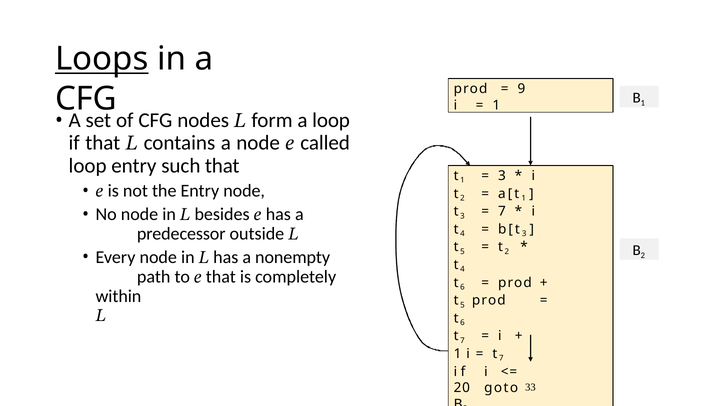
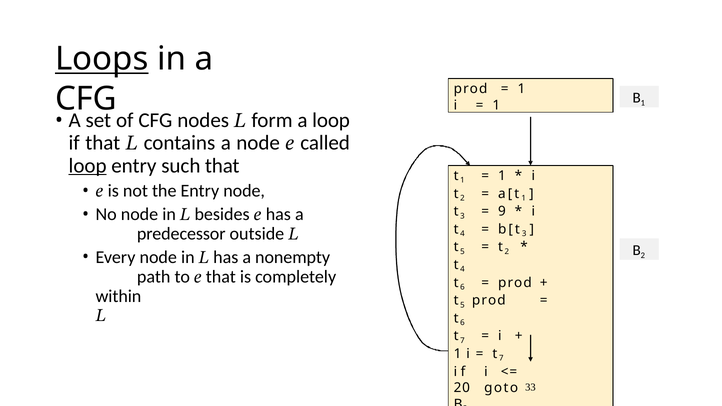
9: 9 -> 1 (521, 89)
loop underline: none -> present (88, 166)
3: 3 -> 1 (502, 176)
7: 7 -> 9 (502, 211)
